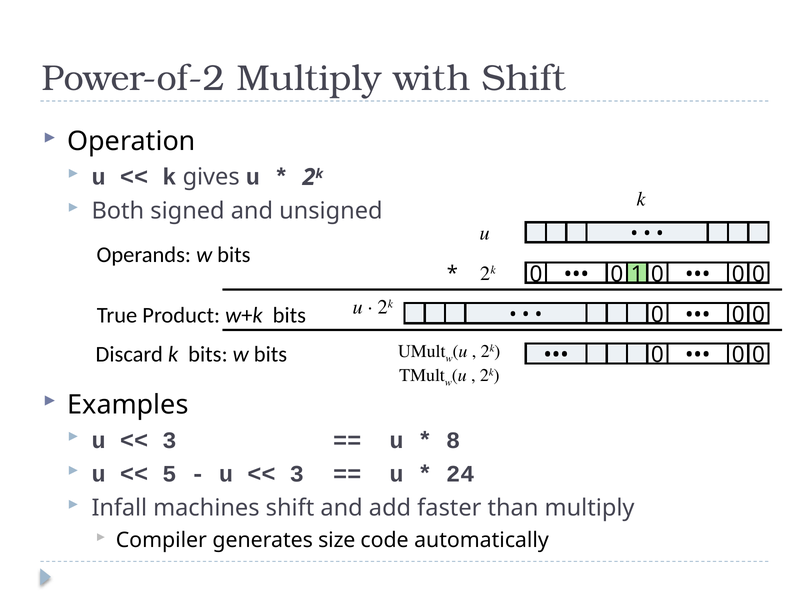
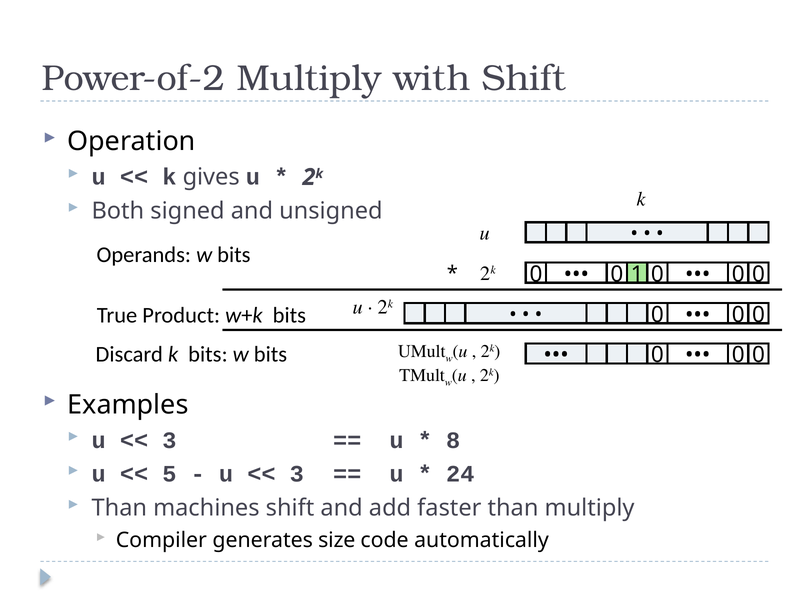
Infall: Infall -> Than (119, 509)
